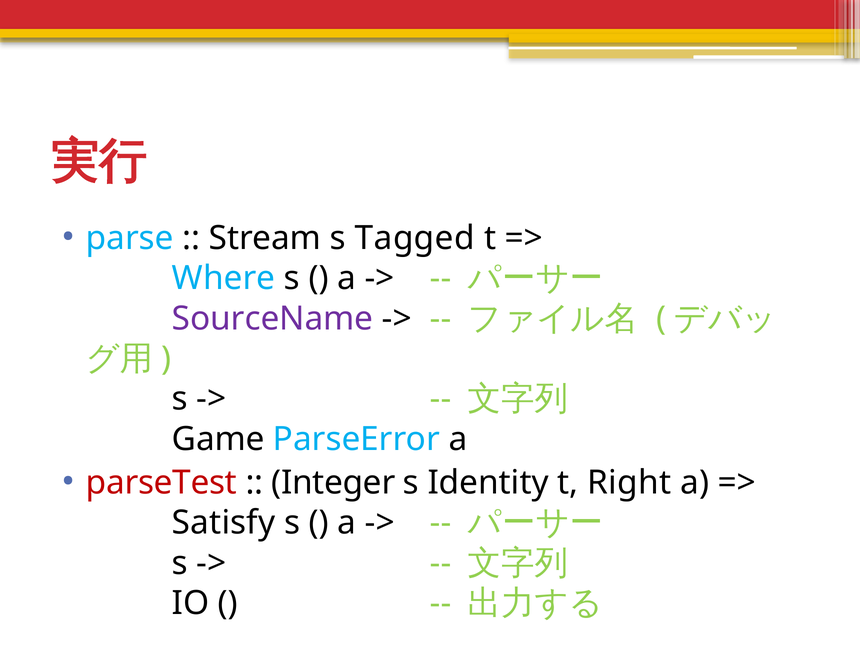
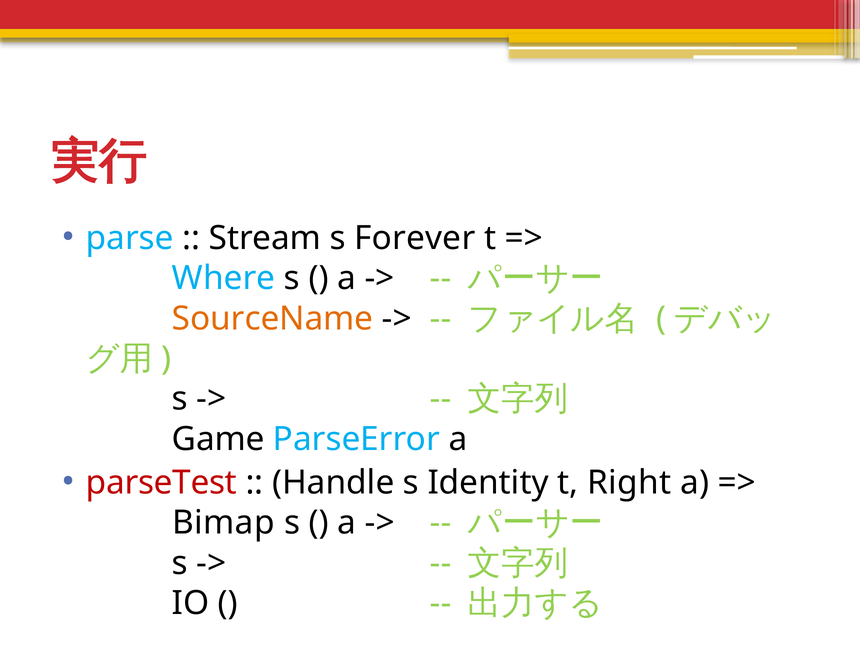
Tagged: Tagged -> Forever (415, 238)
SourceName colour: purple -> orange (273, 319)
Integer: Integer -> Handle (333, 483)
Satisfy: Satisfy -> Bimap (223, 523)
